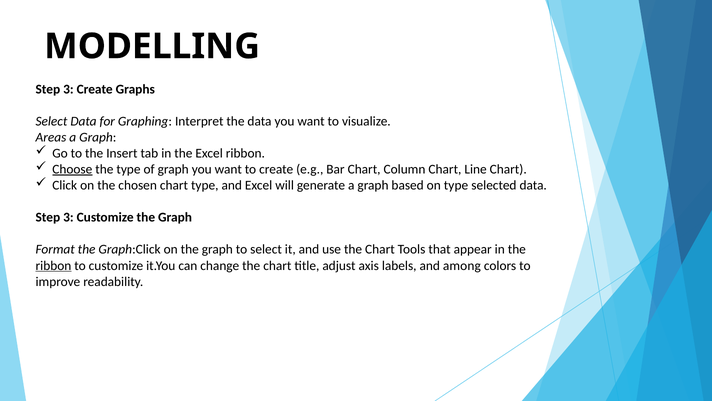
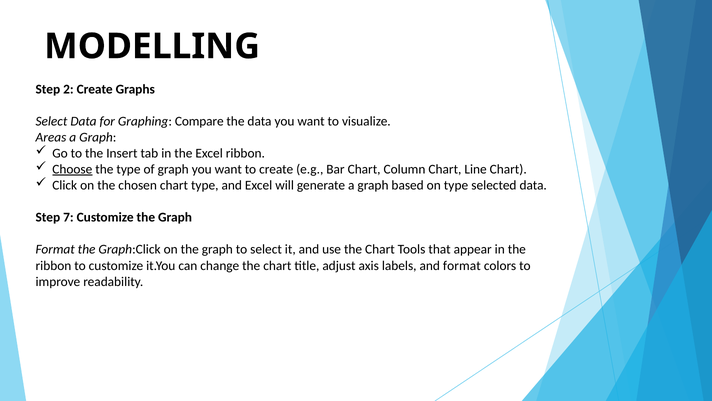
3: 3 -> 2 (68, 89)
Interpret: Interpret -> Compare (199, 121)
3: 3 -> 7 (68, 217)
ribbon underline: present -> none (53, 265)
and among: among -> format (462, 265)
